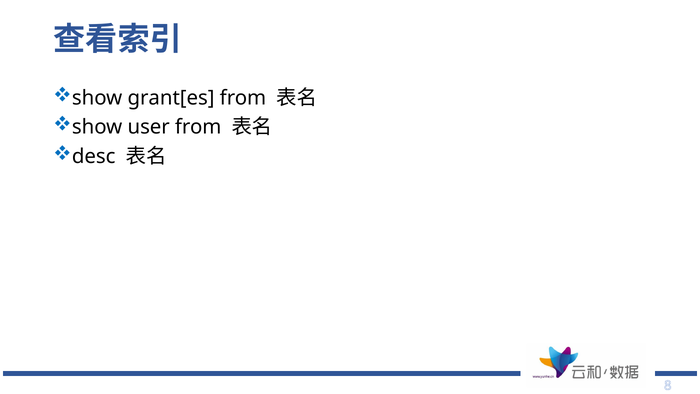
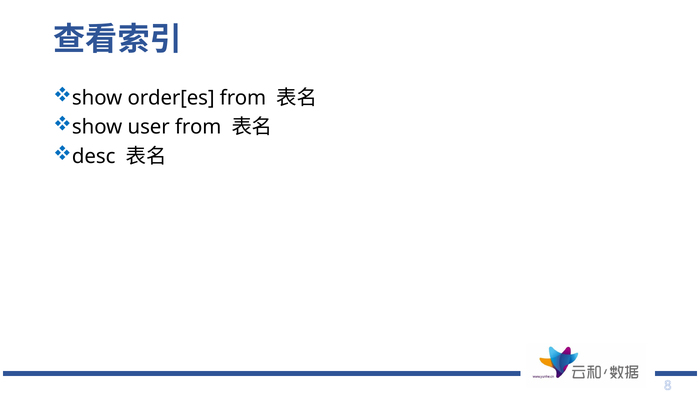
grant[es: grant[es -> order[es (171, 98)
